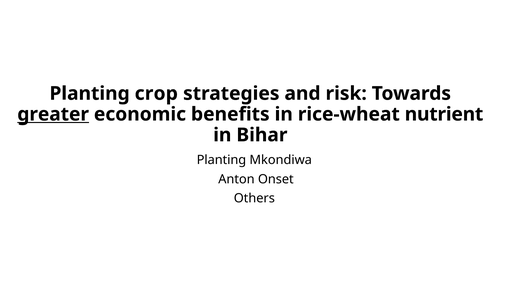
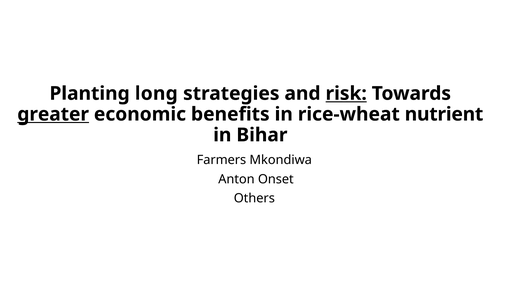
crop: crop -> long (156, 93)
risk underline: none -> present (346, 93)
Planting: Planting -> Farmers (221, 160)
